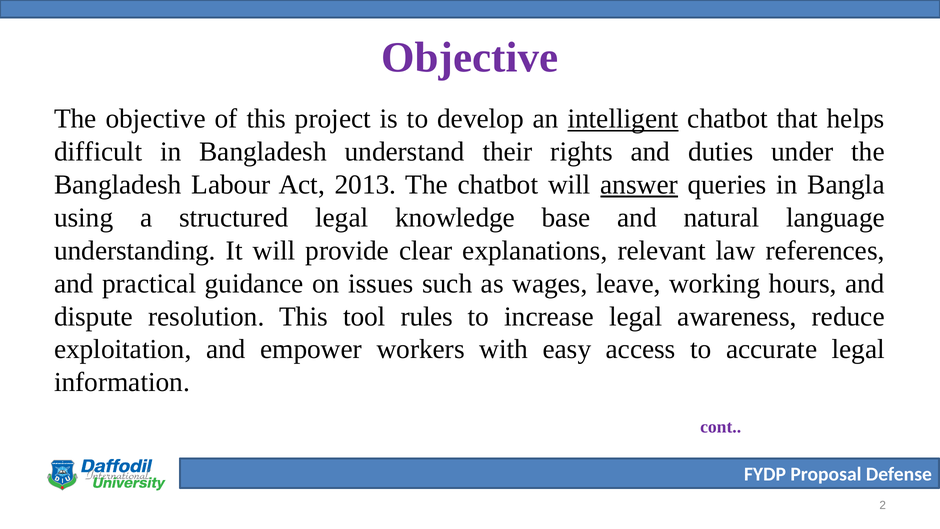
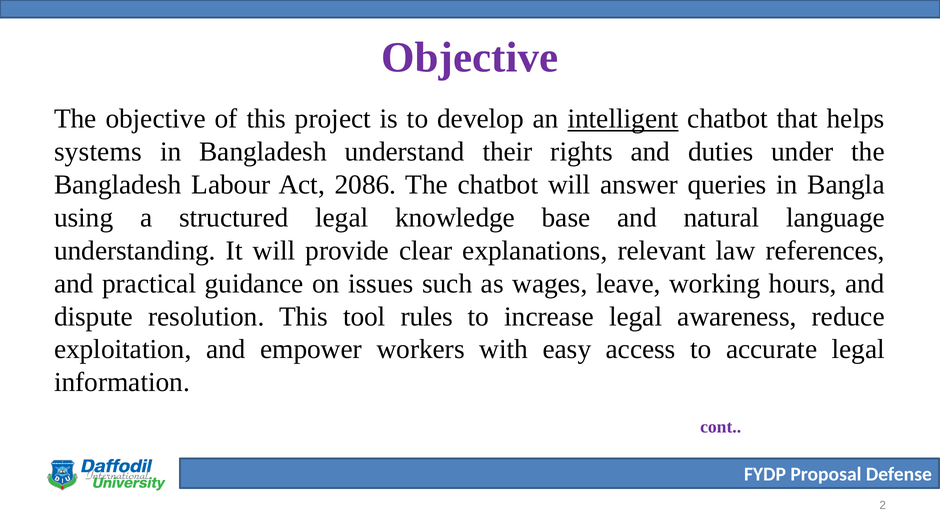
difficult: difficult -> systems (98, 152)
2013: 2013 -> 2086 (365, 185)
answer underline: present -> none (639, 185)
